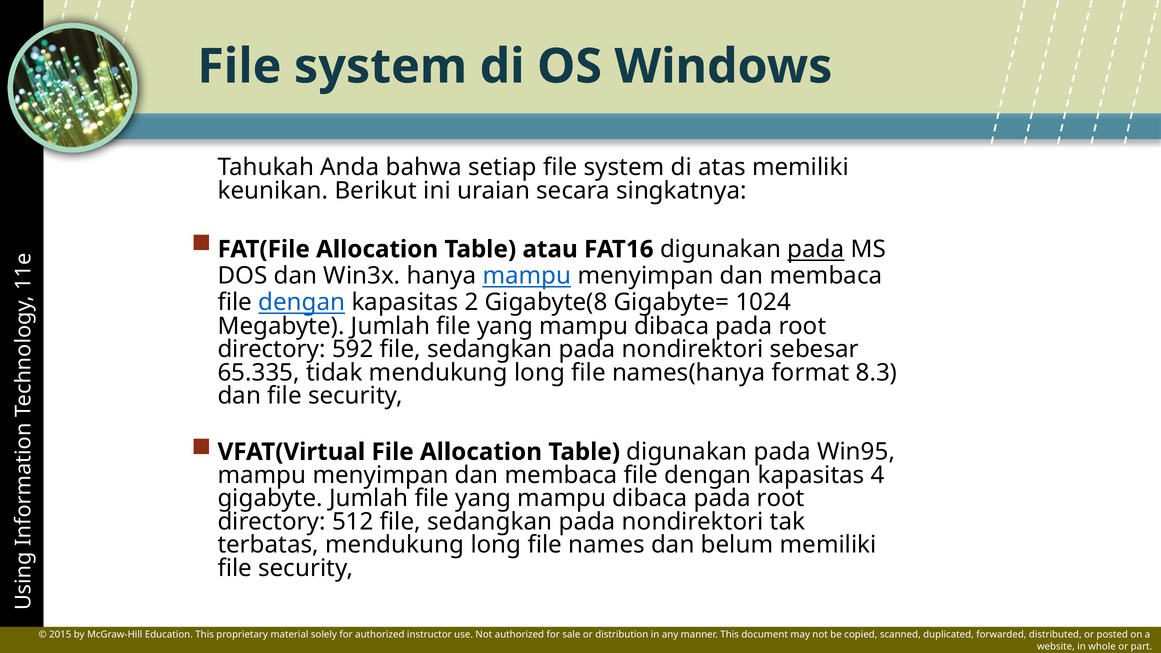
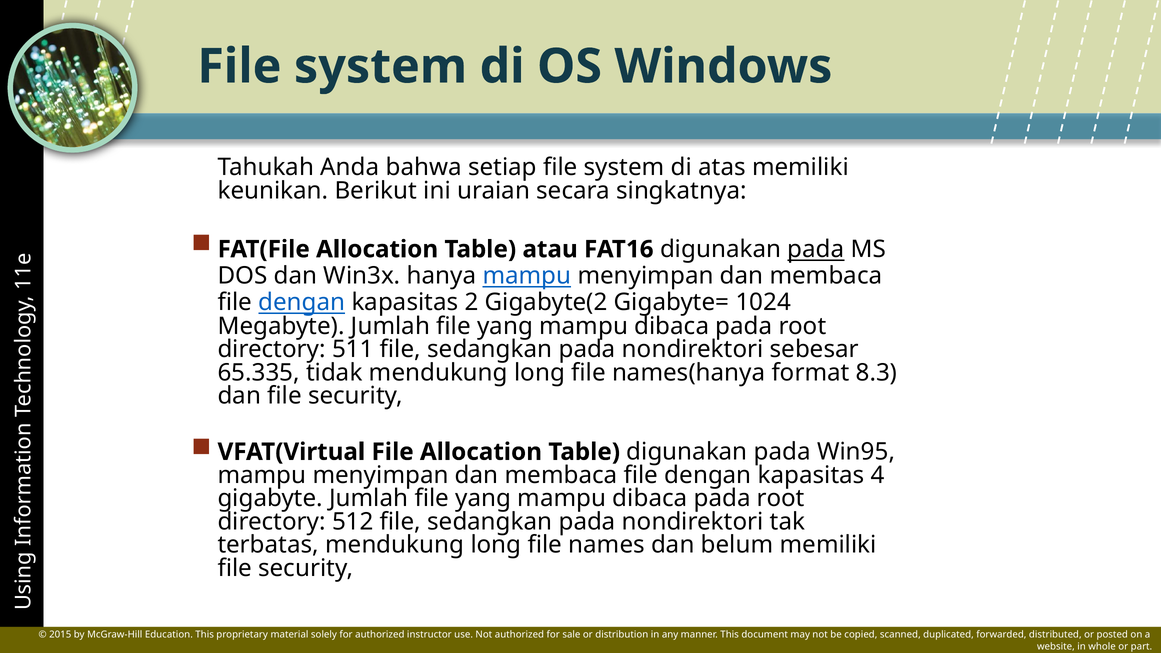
Gigabyte(8: Gigabyte(8 -> Gigabyte(2 (546, 302)
592: 592 -> 511 (353, 349)
